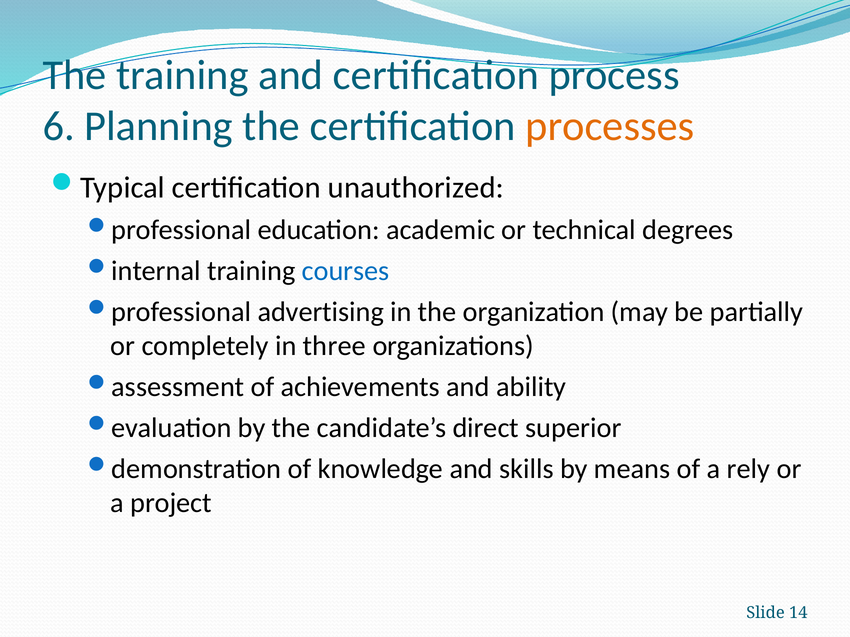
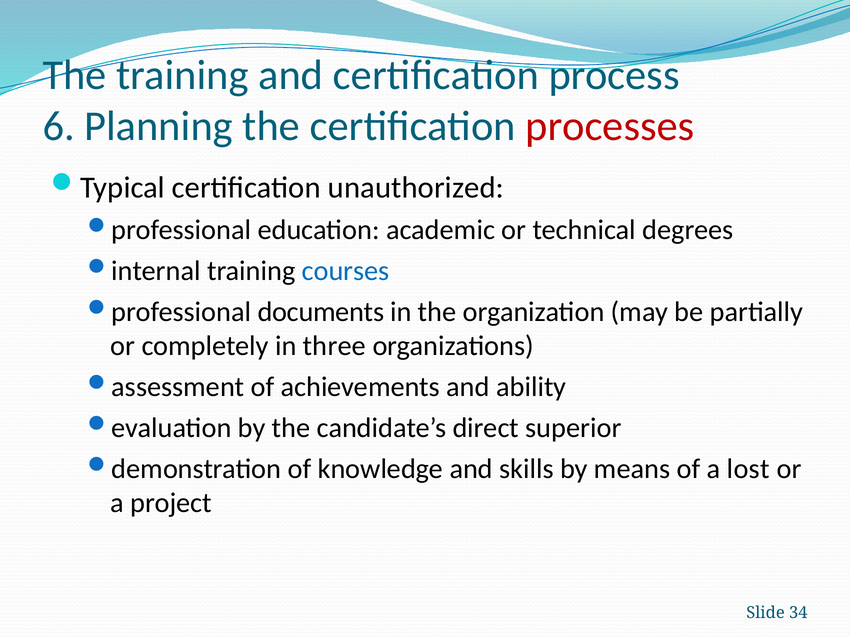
processes colour: orange -> red (610, 126)
advertising: advertising -> documents (321, 312)
rely: rely -> lost (748, 469)
14: 14 -> 34 (798, 613)
